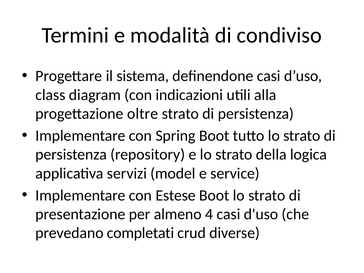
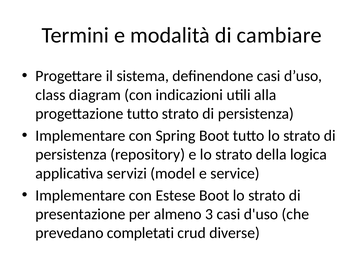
condiviso: condiviso -> cambiare (279, 35)
progettazione oltre: oltre -> tutto (143, 114)
4: 4 -> 3 (209, 214)
